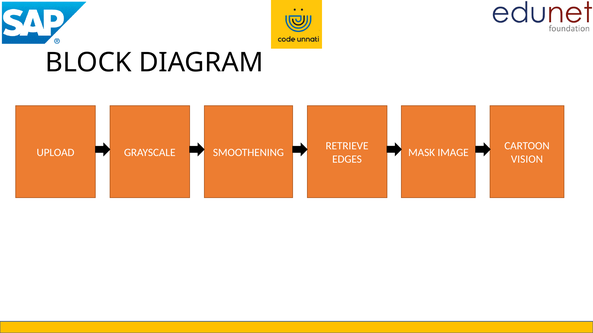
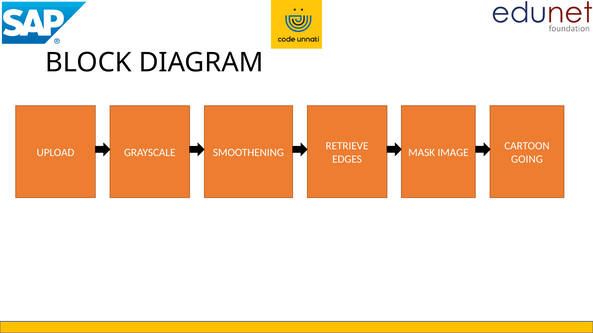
VISION: VISION -> GOING (527, 159)
